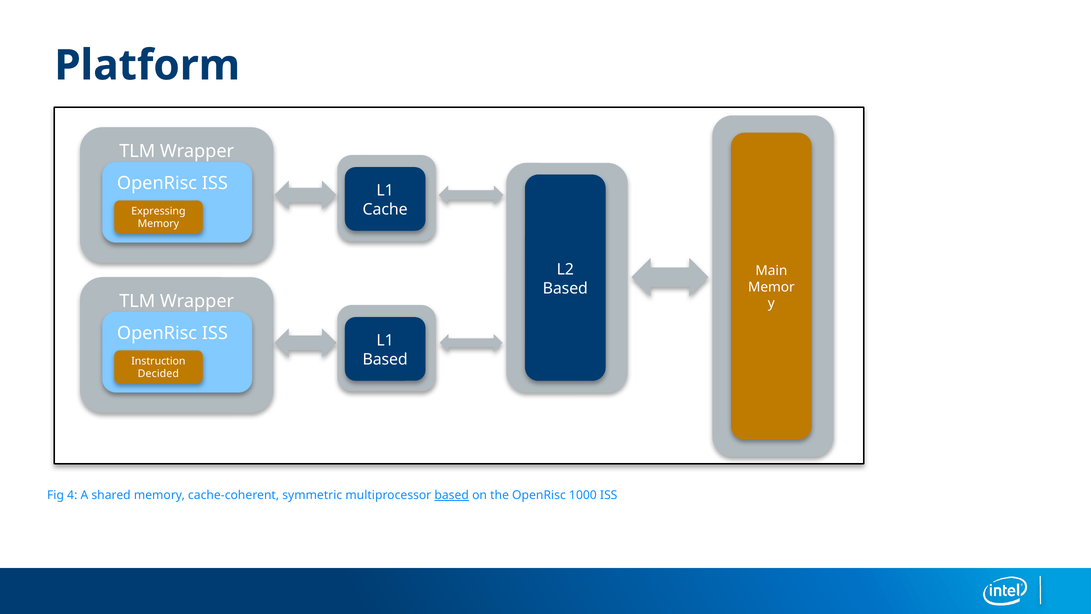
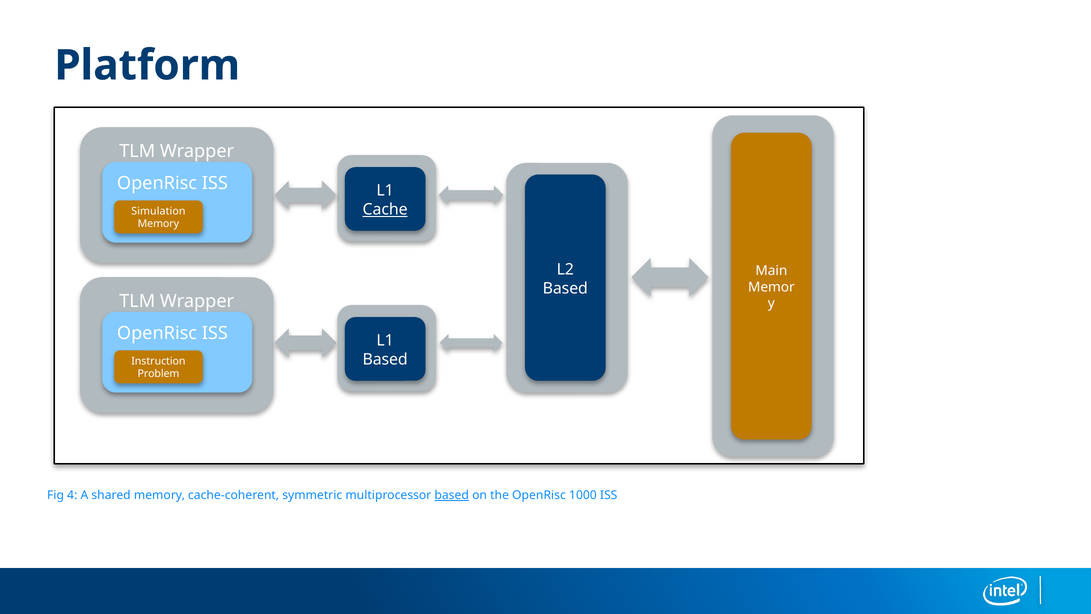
Cache underline: none -> present (385, 209)
Expressing: Expressing -> Simulation (158, 211)
Decided: Decided -> Problem (158, 374)
